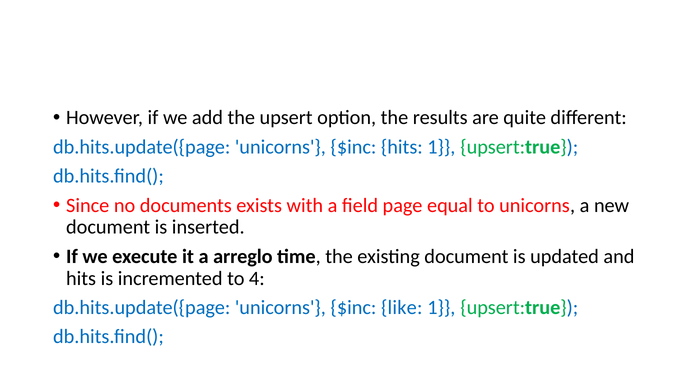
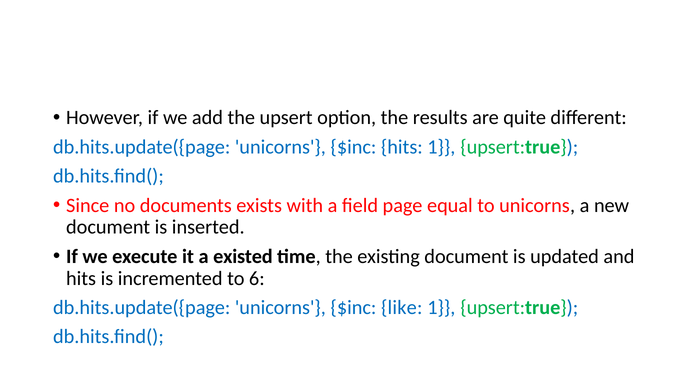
arreglo: arreglo -> existed (243, 256)
4: 4 -> 6 (257, 278)
